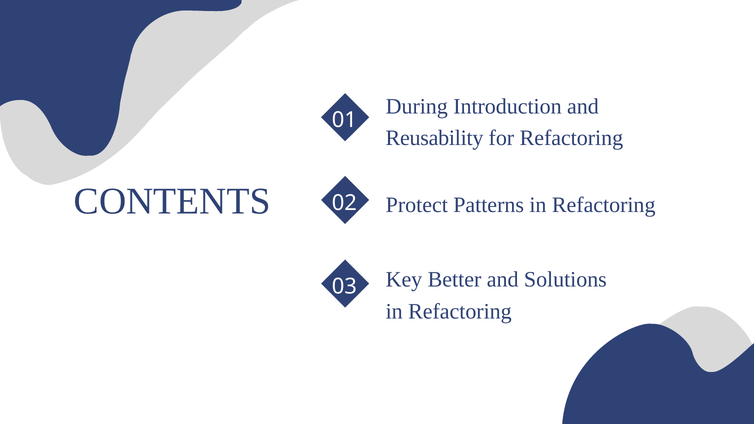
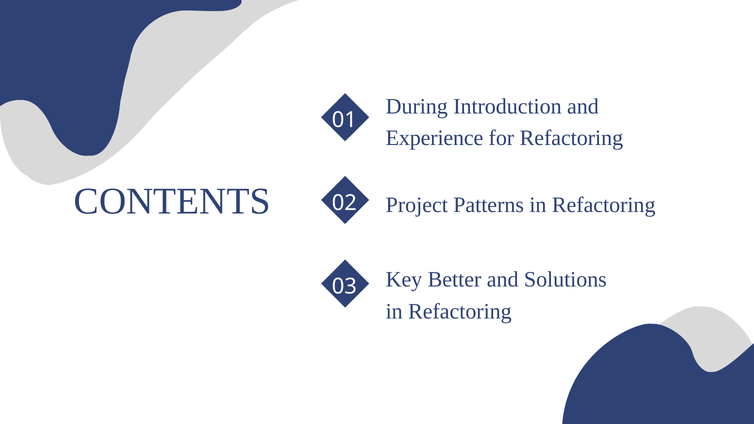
Reusability: Reusability -> Experience (434, 138)
Protect: Protect -> Project (417, 205)
